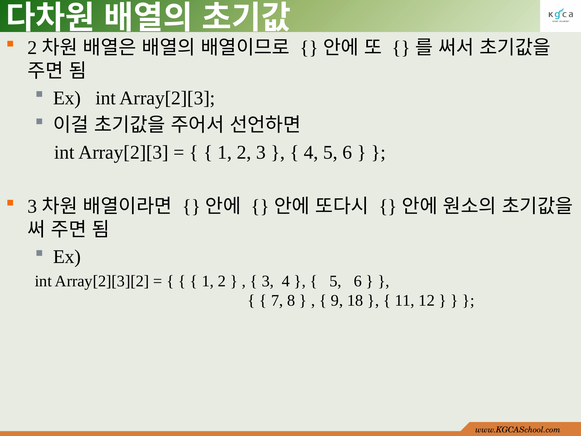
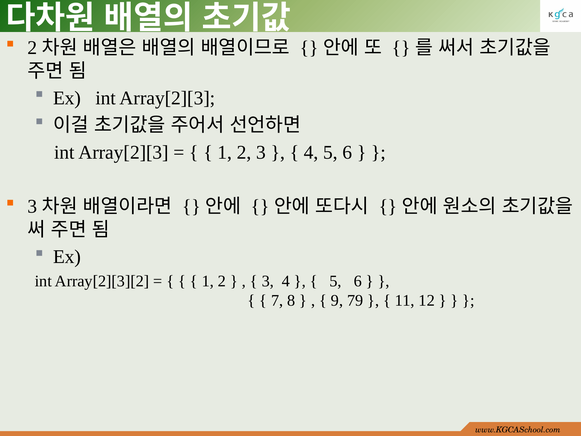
18: 18 -> 79 (355, 300)
